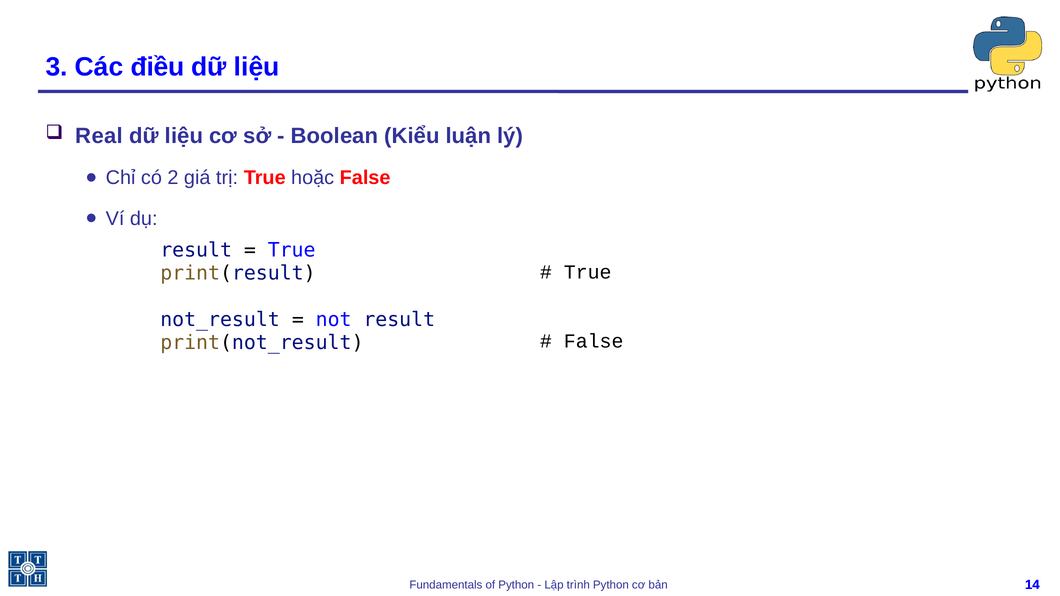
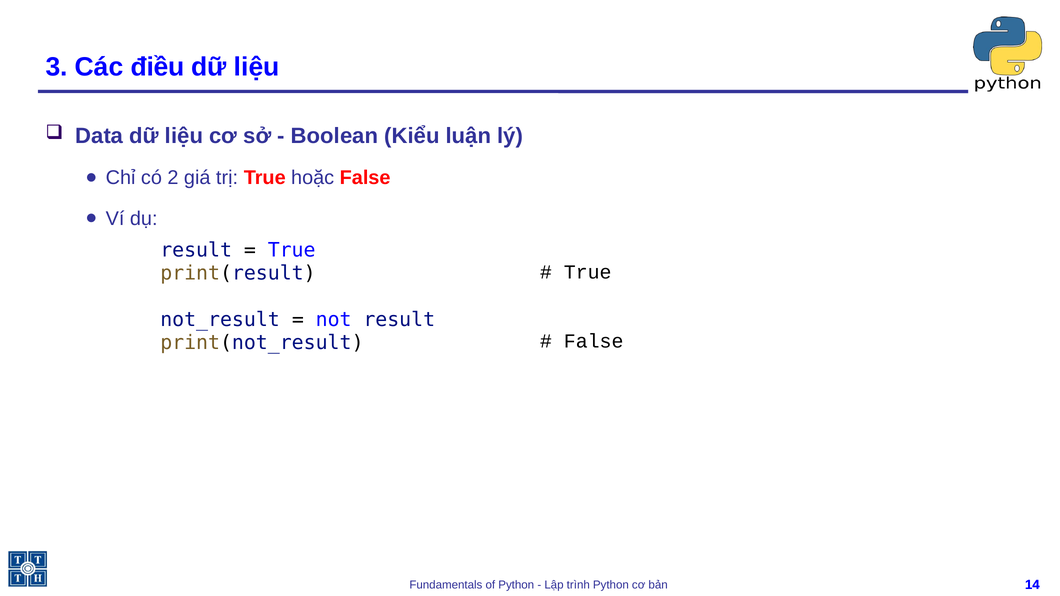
Real: Real -> Data (99, 136)
